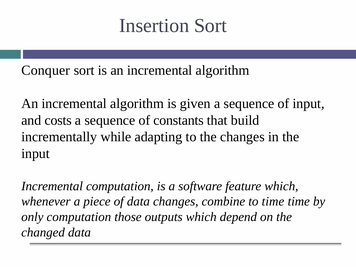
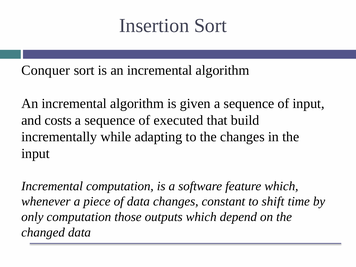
constants: constants -> executed (178, 120)
combine: combine -> constant (223, 201)
to time: time -> shift (273, 201)
